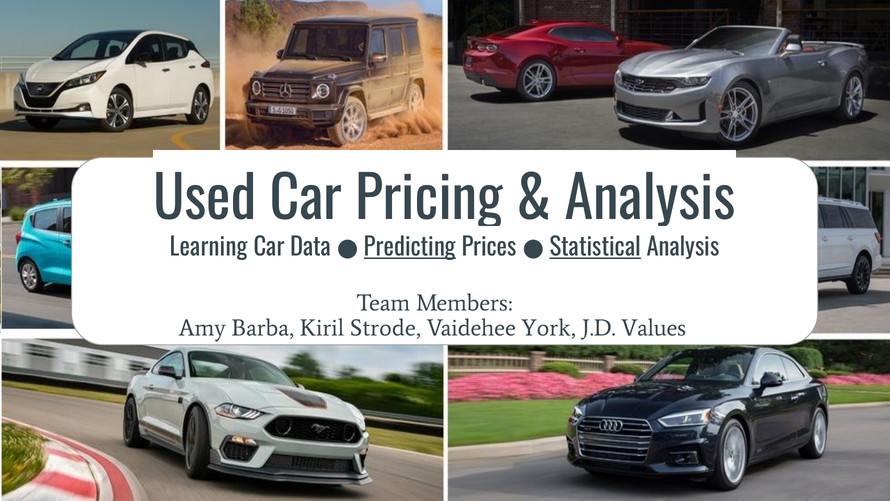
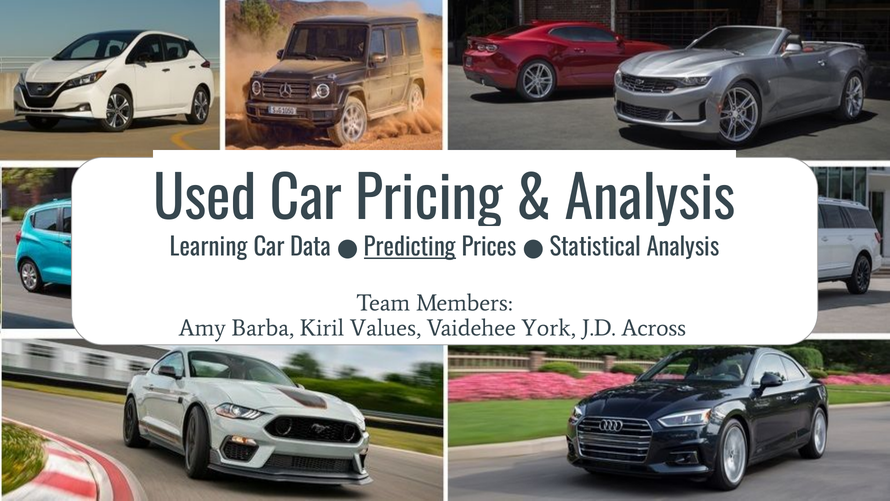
Statistical underline: present -> none (595, 247)
Strode: Strode -> Values (385, 328)
Values: Values -> Across (654, 328)
